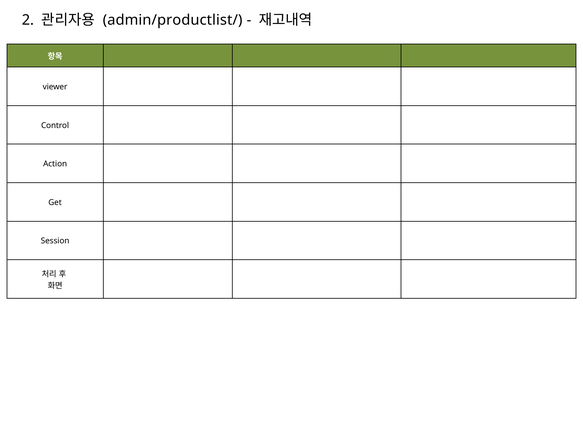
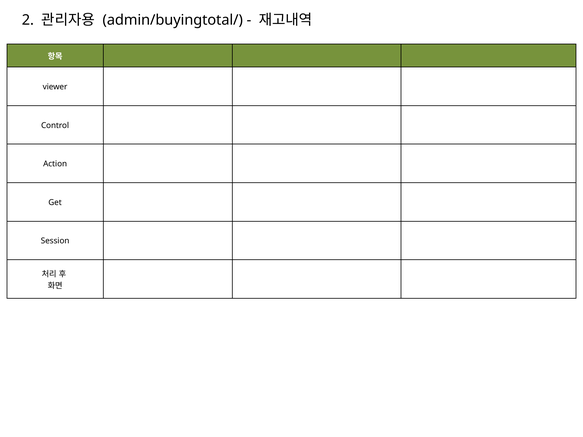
admin/productlist/: admin/productlist/ -> admin/buyingtotal/ (173, 20)
